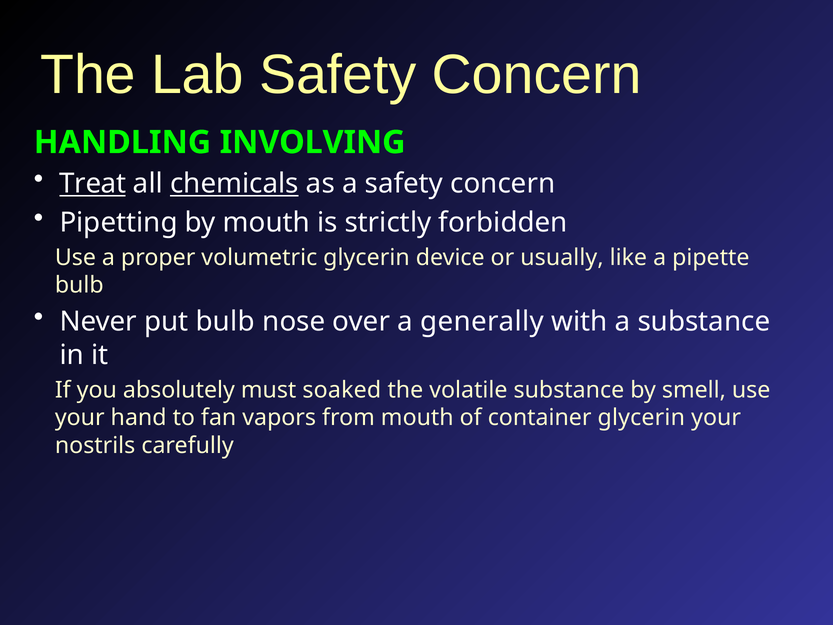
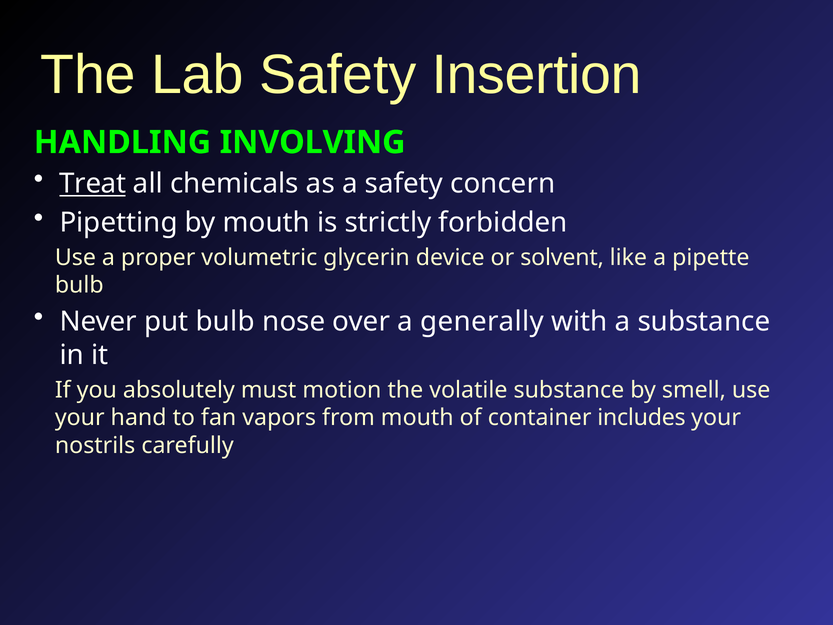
Lab Safety Concern: Concern -> Insertion (537, 75)
chemicals underline: present -> none (234, 184)
usually: usually -> solvent (562, 257)
soaked: soaked -> motion (342, 390)
container glycerin: glycerin -> includes (641, 418)
